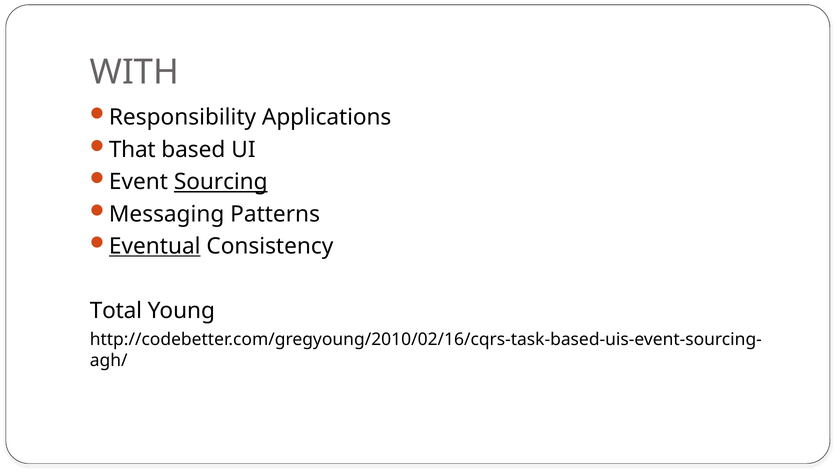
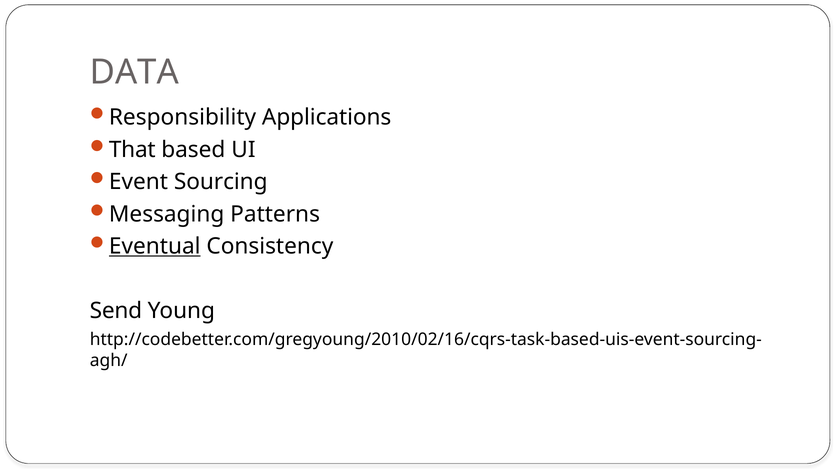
WITH: WITH -> DATA (134, 72)
Sourcing underline: present -> none (221, 182)
Total: Total -> Send (116, 311)
